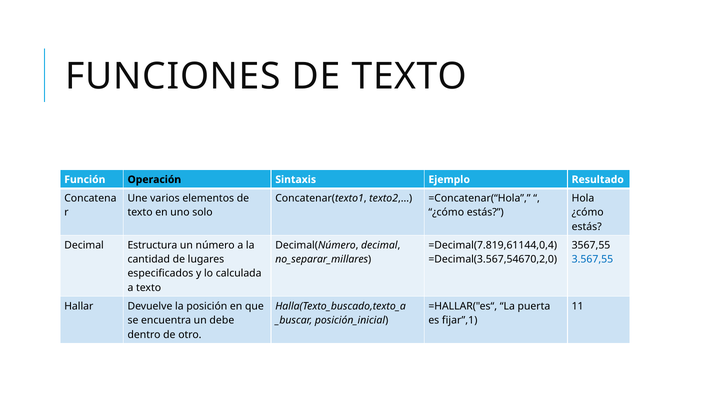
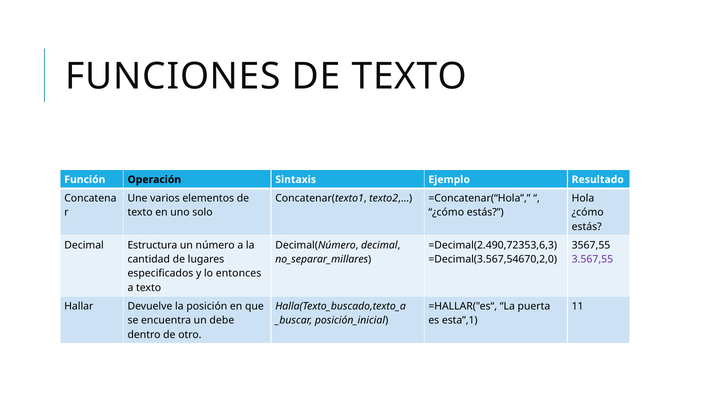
=Decimal(7.819,61144,0,4: =Decimal(7.819,61144,0,4 -> =Decimal(2.490,72353,6,3 (493, 245)
3.567,55 colour: blue -> purple (592, 259)
calculada: calculada -> entonces (239, 274)
fijar”,1: fijar”,1 -> esta”,1 (460, 321)
